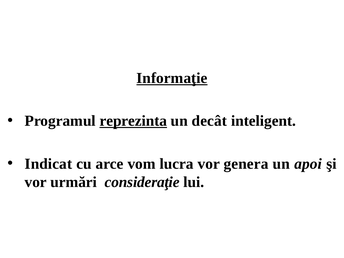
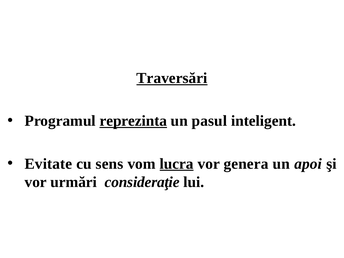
Informaţie: Informaţie -> Traversări (172, 78)
decât: decât -> pasul (209, 121)
Indicat: Indicat -> Evitate (48, 164)
arce: arce -> sens (109, 164)
lucra underline: none -> present (177, 164)
